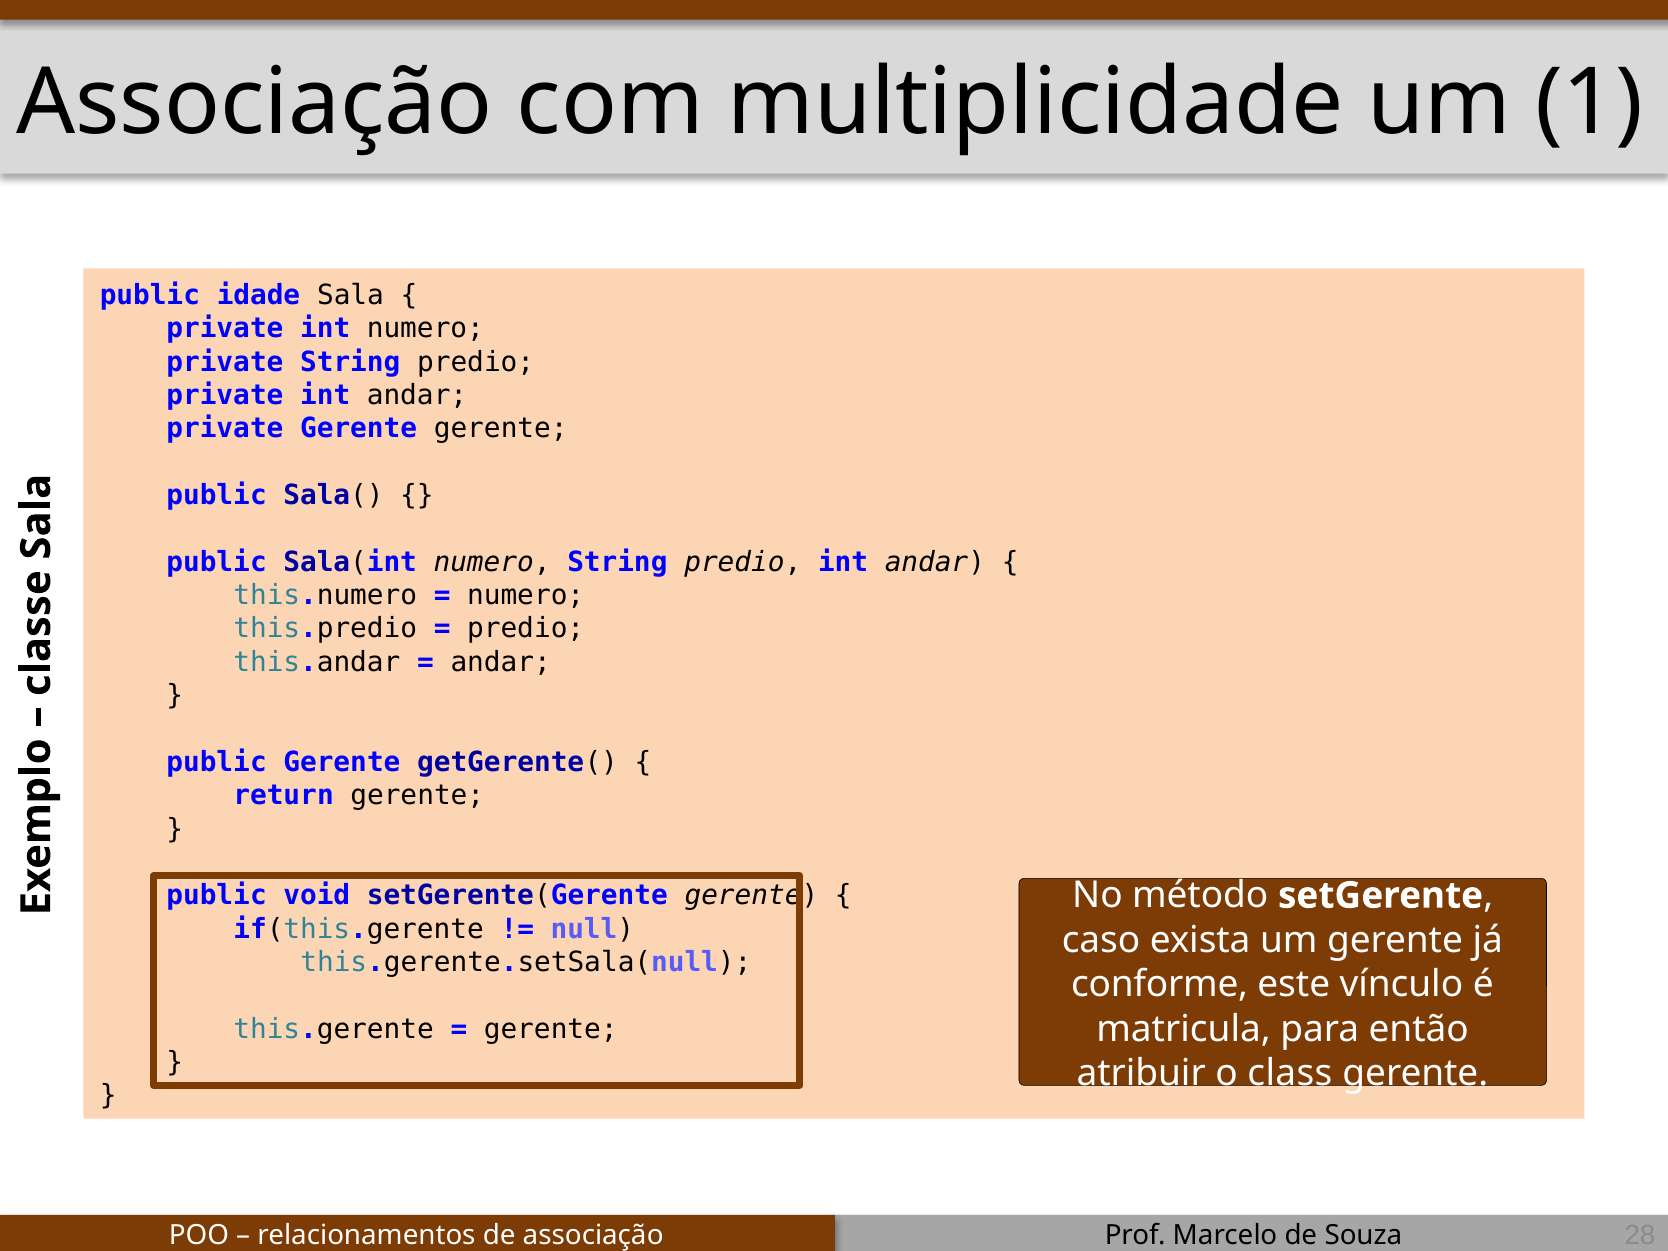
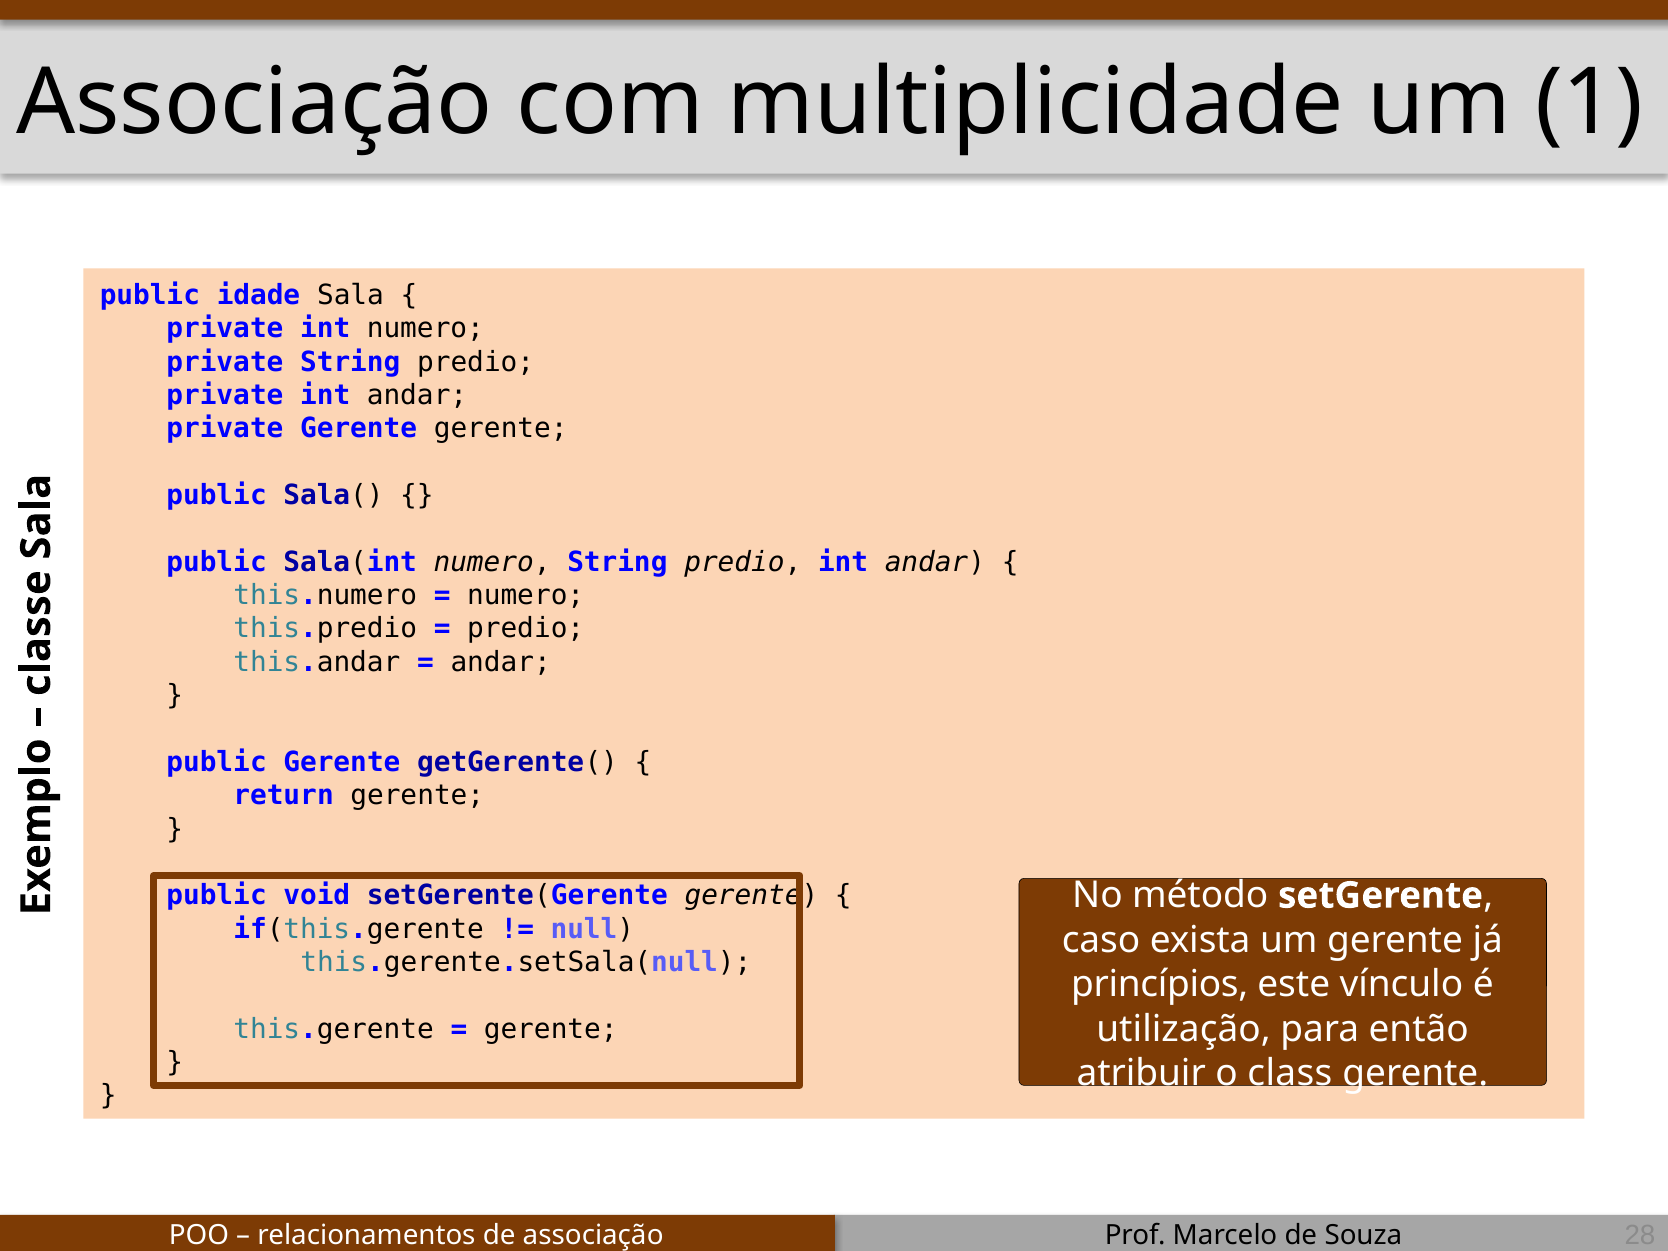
conforme: conforme -> princípios (1160, 984)
matricula: matricula -> utilização (1184, 1029)
